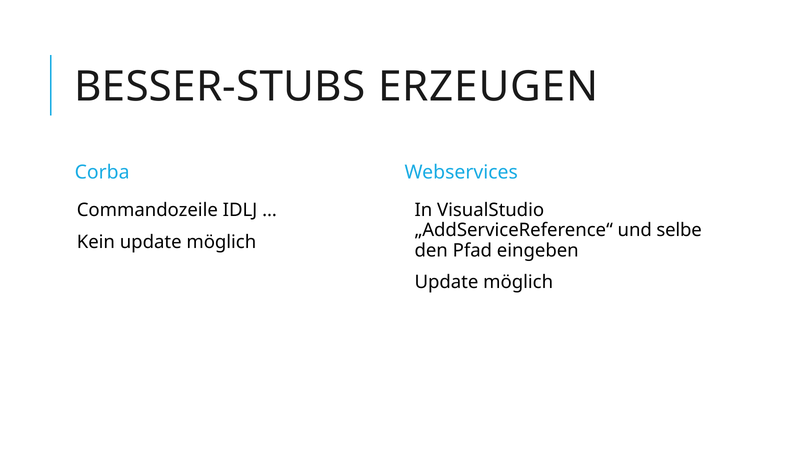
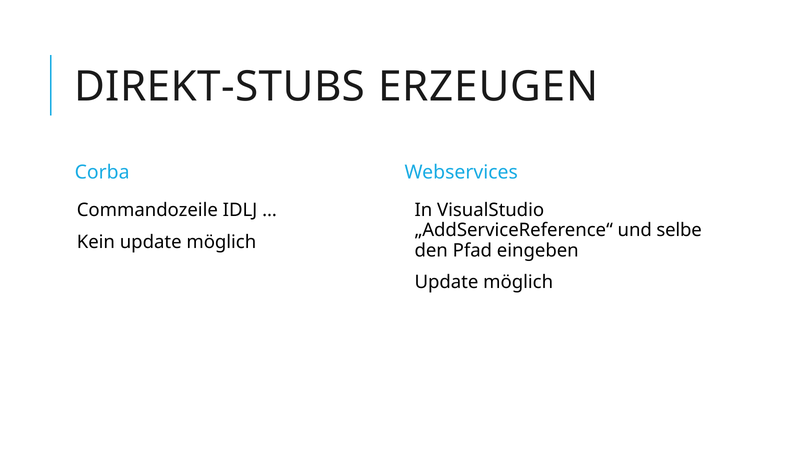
BESSER-STUBS: BESSER-STUBS -> DIREKT-STUBS (220, 87)
